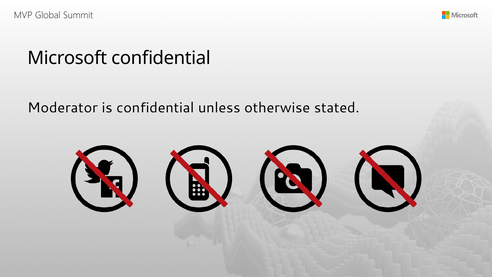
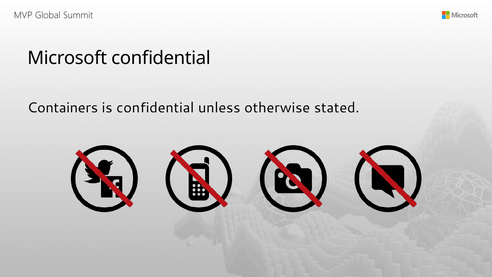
Moderator: Moderator -> Containers (63, 108)
